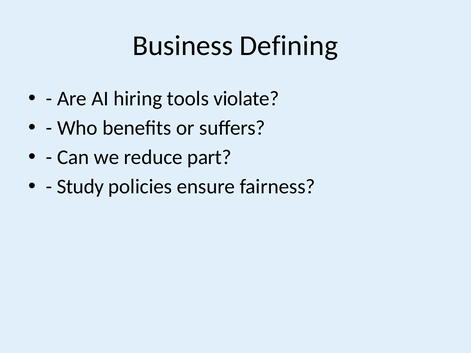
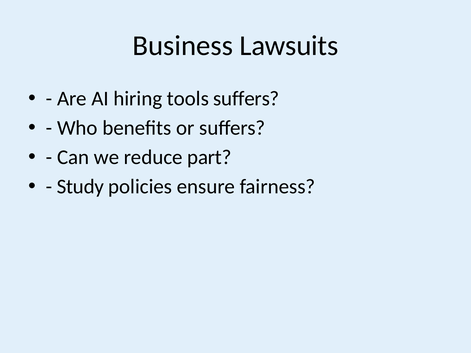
Defining: Defining -> Lawsuits (289, 46)
tools violate: violate -> suffers (246, 99)
